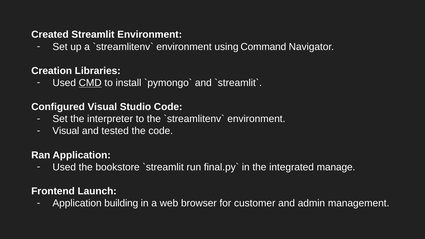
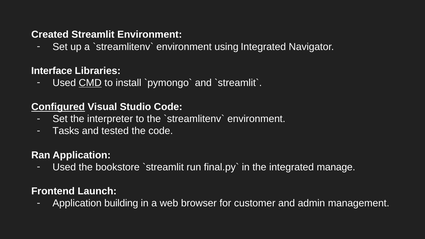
using Command: Command -> Integrated (263, 47)
Creation: Creation -> Interface (52, 71)
Configured underline: none -> present (58, 107)
Visual: Visual -> Tasks (66, 131)
